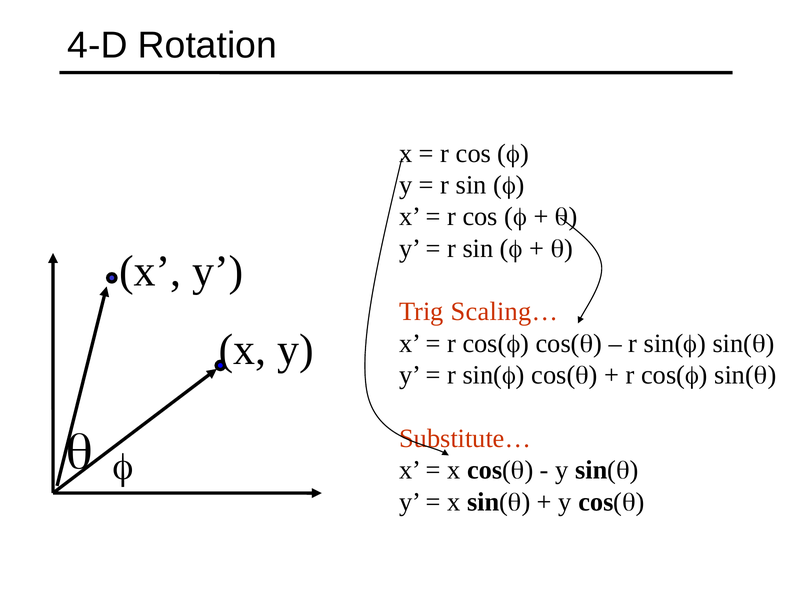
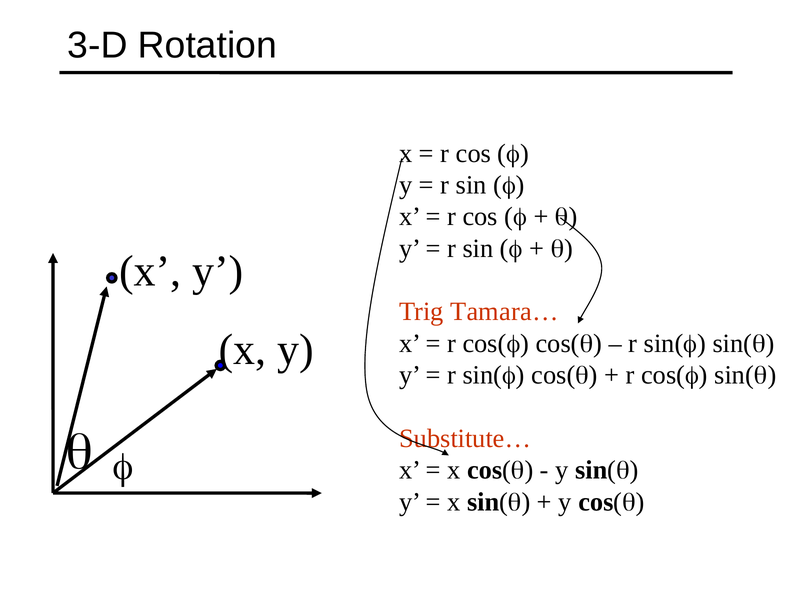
4-D: 4-D -> 3-D (98, 46)
Scaling…: Scaling… -> Tamara… (504, 312)
